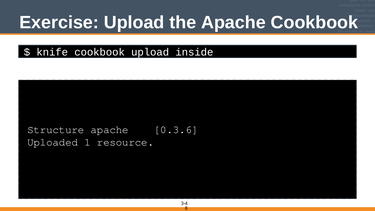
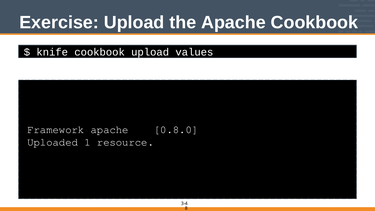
inside: inside -> values (194, 52)
Structure: Structure -> Framework (56, 130)
0.3.6: 0.3.6 -> 0.8.0 (176, 130)
